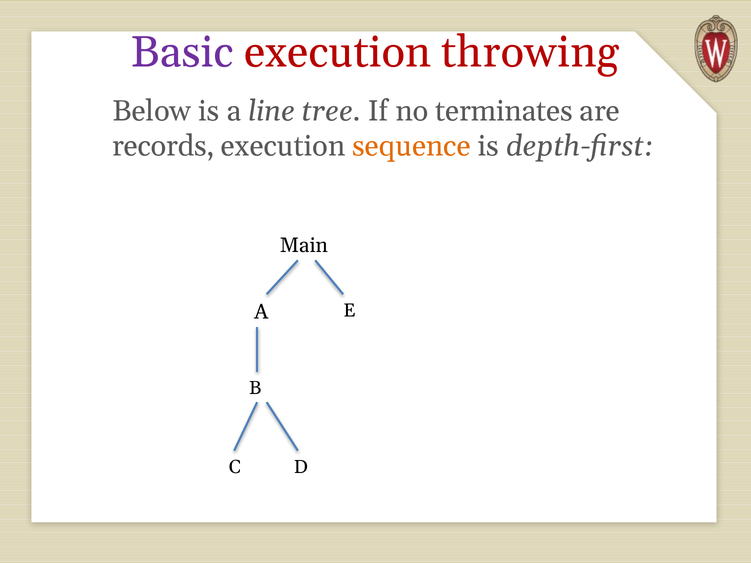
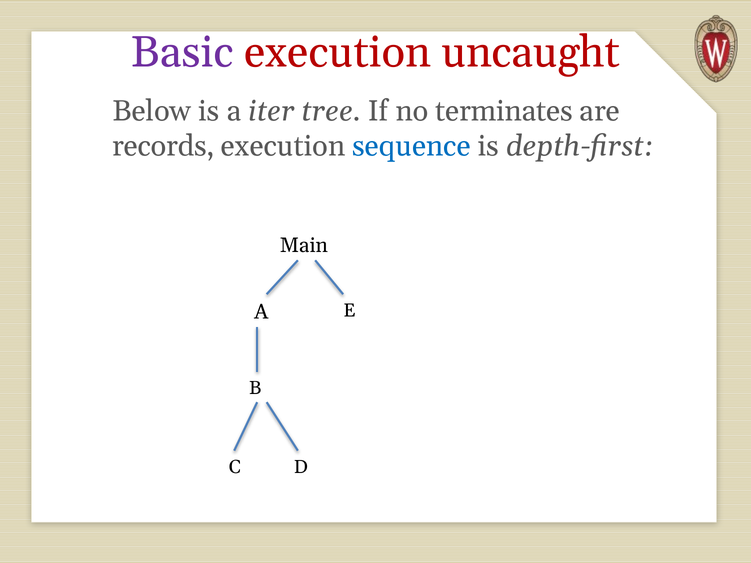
throwing: throwing -> uncaught (531, 53)
line: line -> iter (271, 111)
sequence colour: orange -> blue (412, 146)
